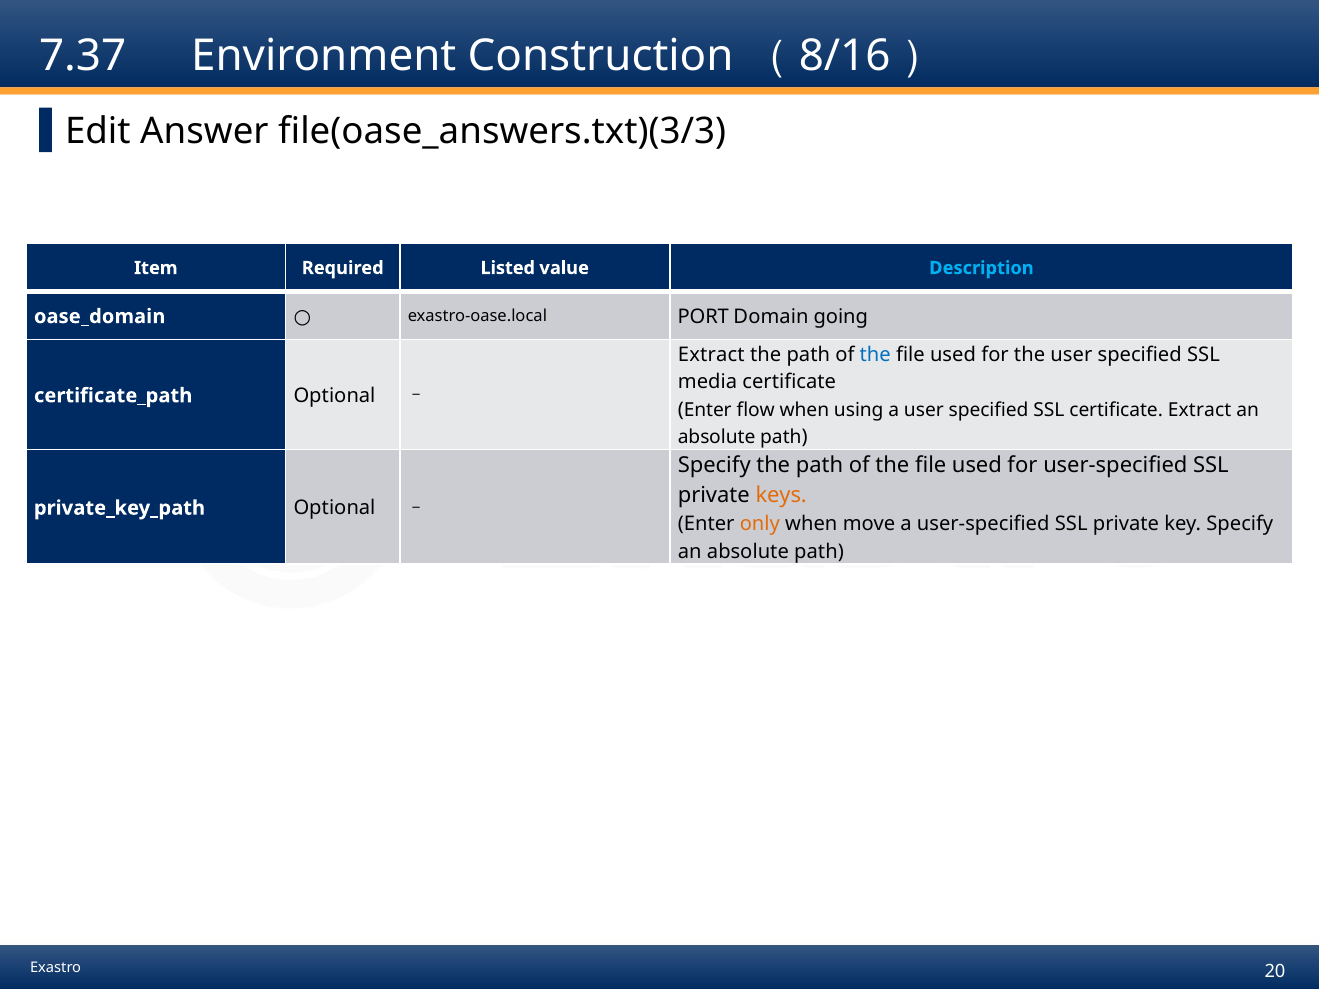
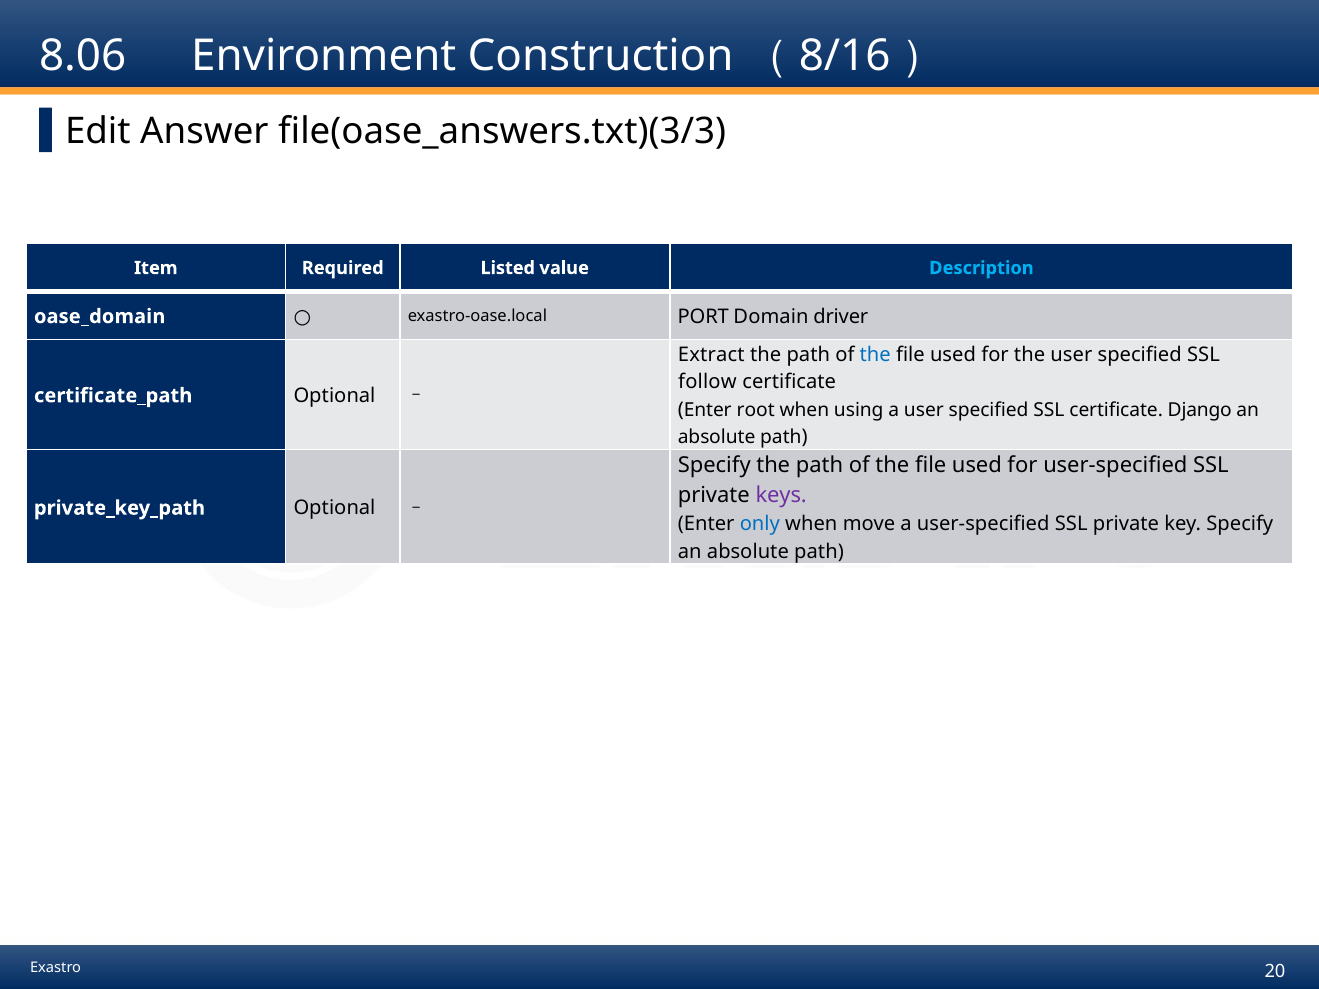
7.37: 7.37 -> 8.06 (83, 56)
going: going -> driver (841, 317)
media: media -> follow (707, 382)
flow: flow -> root (756, 410)
certificate Extract: Extract -> Django (1200, 410)
keys colour: orange -> purple (781, 496)
only colour: orange -> blue (760, 524)
